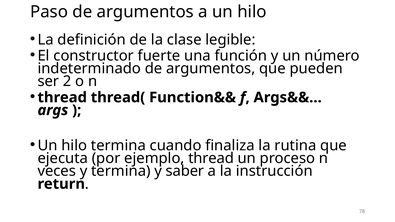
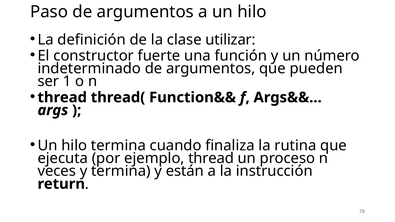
legible: legible -> utilizar (231, 40)
2: 2 -> 1 (67, 81)
saber: saber -> están (185, 171)
